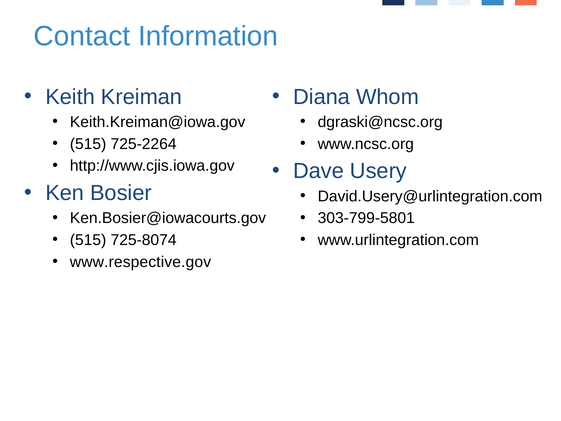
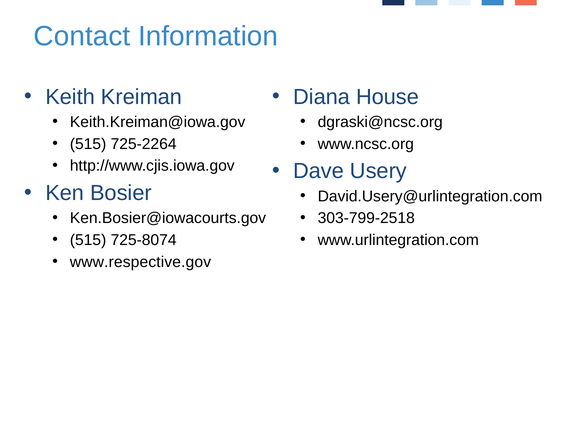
Whom: Whom -> House (387, 97)
303-799-5801: 303-799-5801 -> 303-799-2518 (366, 218)
